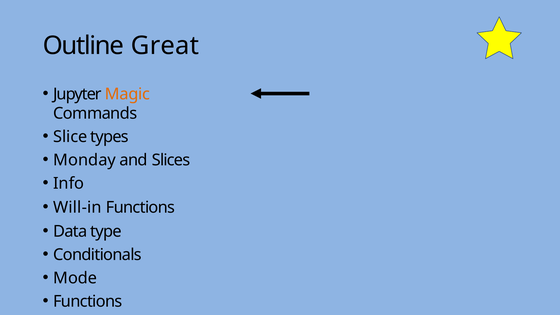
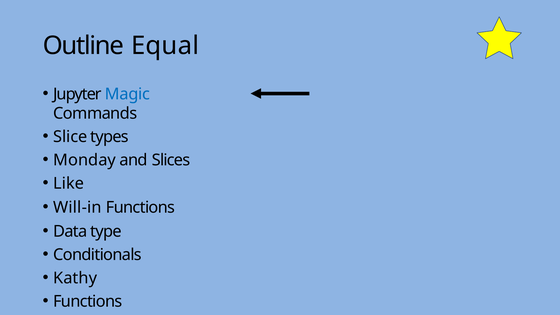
Great: Great -> Equal (165, 46)
Magic colour: orange -> blue (127, 94)
Info: Info -> Like (69, 183)
Mode: Mode -> Kathy (75, 278)
